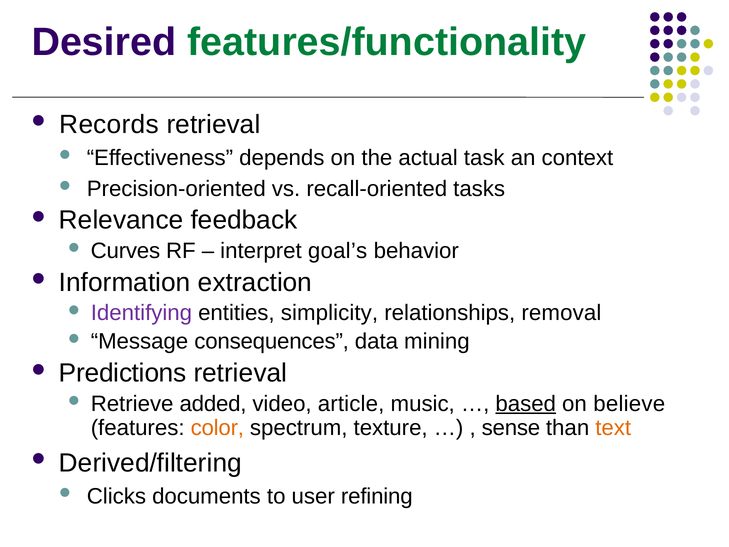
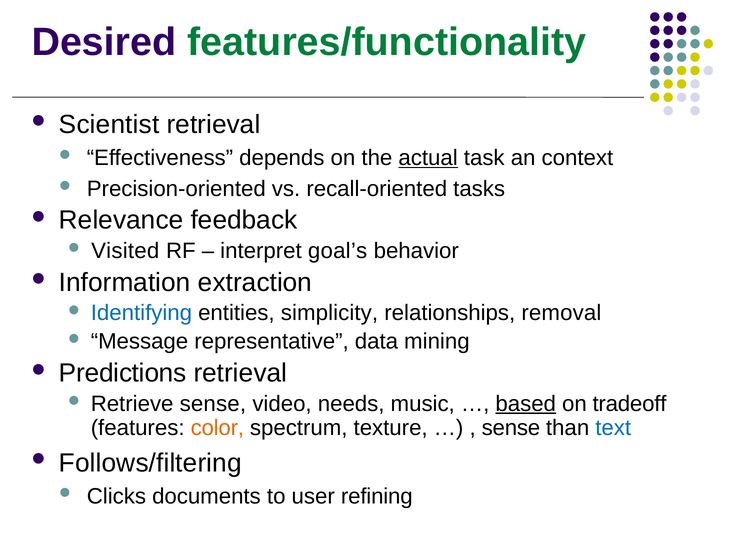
Records: Records -> Scientist (109, 125)
actual underline: none -> present (428, 158)
Curves: Curves -> Visited (125, 251)
Identifying colour: purple -> blue (141, 313)
consequences: consequences -> representative (272, 341)
Retrieve added: added -> sense (213, 404)
article: article -> needs (351, 404)
believe: believe -> tradeoff (629, 404)
text colour: orange -> blue (613, 428)
Derived/filtering: Derived/filtering -> Follows/filtering (150, 463)
